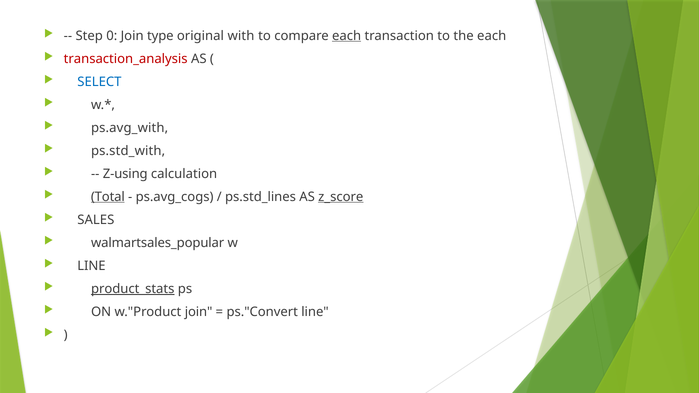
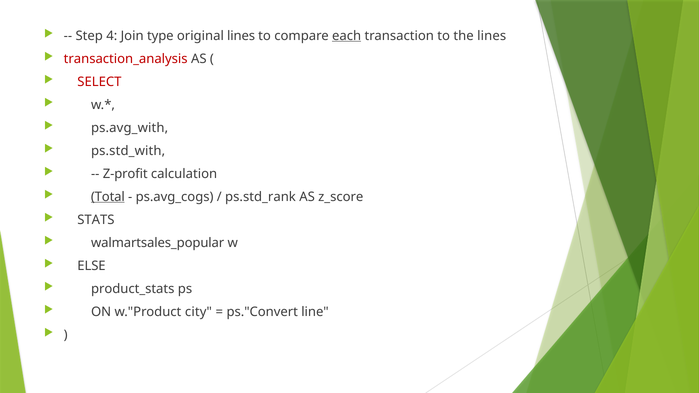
0: 0 -> 4 (112, 36)
original with: with -> lines (241, 36)
the each: each -> lines (492, 36)
SELECT colour: blue -> red (99, 82)
Z-using: Z-using -> Z-profit (125, 174)
ps.std_lines: ps.std_lines -> ps.std_rank (260, 197)
z_score underline: present -> none (341, 197)
SALES: SALES -> STATS (96, 220)
LINE: LINE -> ELSE (91, 266)
product_stats underline: present -> none (133, 289)
w."Product join: join -> city (198, 312)
